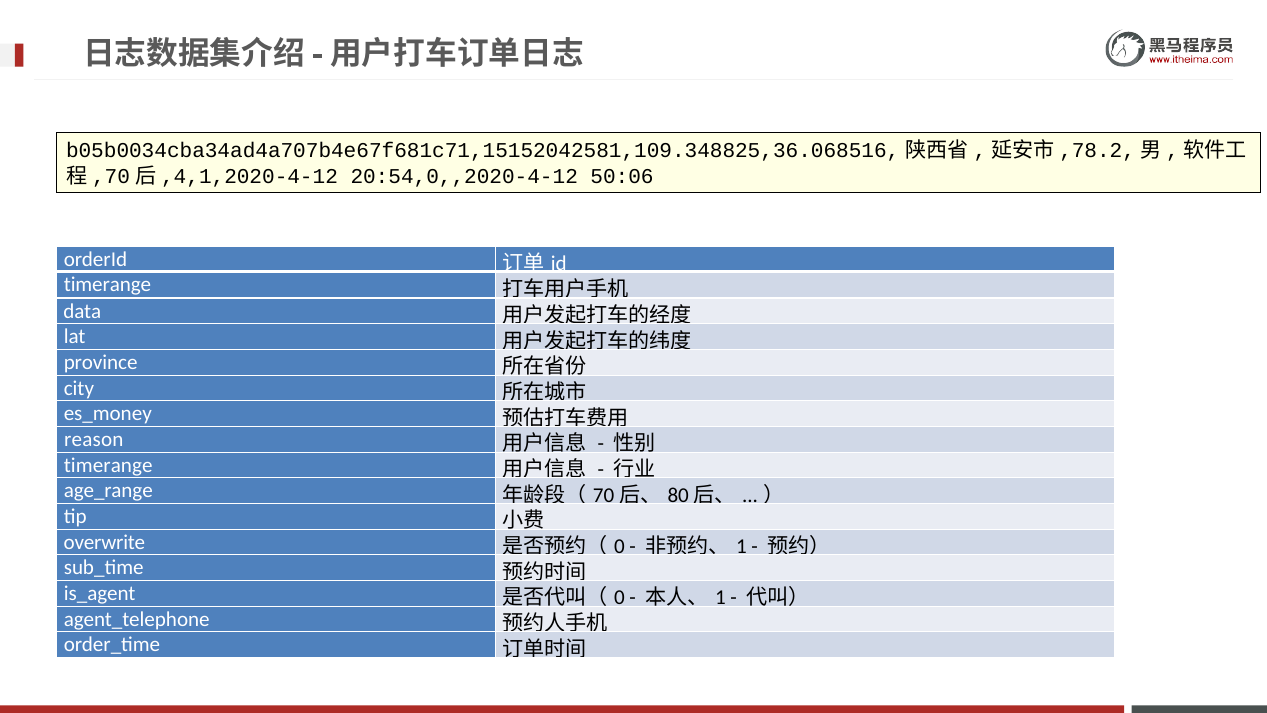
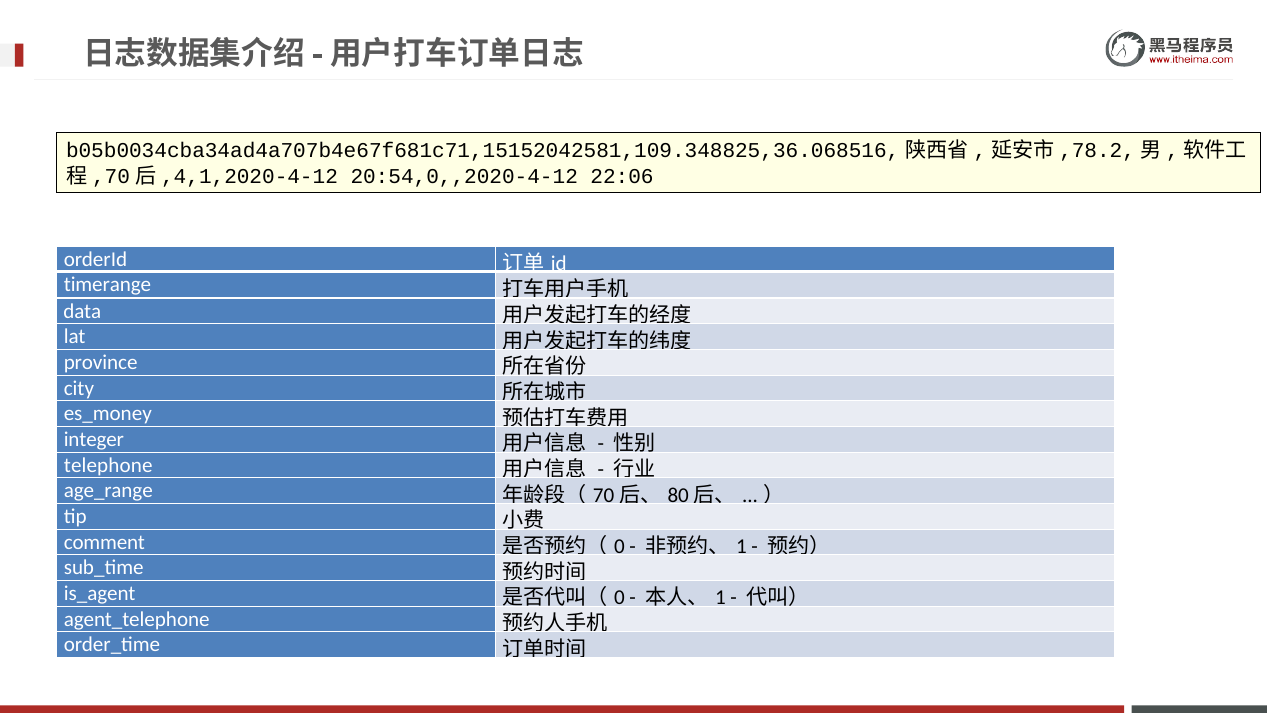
50:06: 50:06 -> 22:06 (622, 176)
reason: reason -> integer (94, 439)
timerange: timerange -> telephone (108, 465)
overwrite: overwrite -> comment (104, 542)
